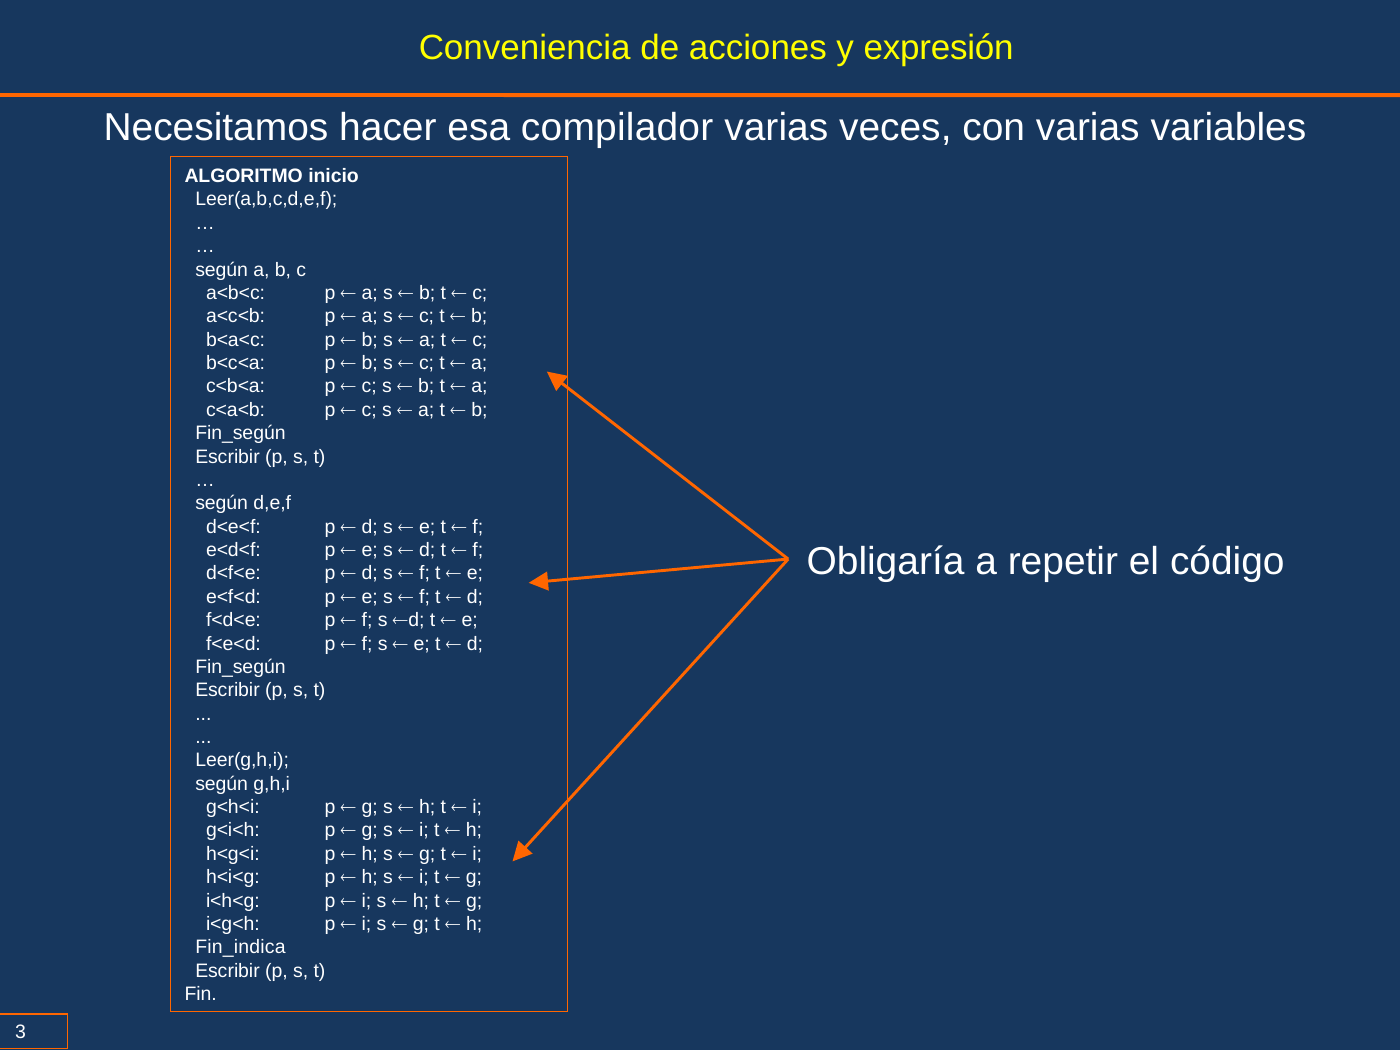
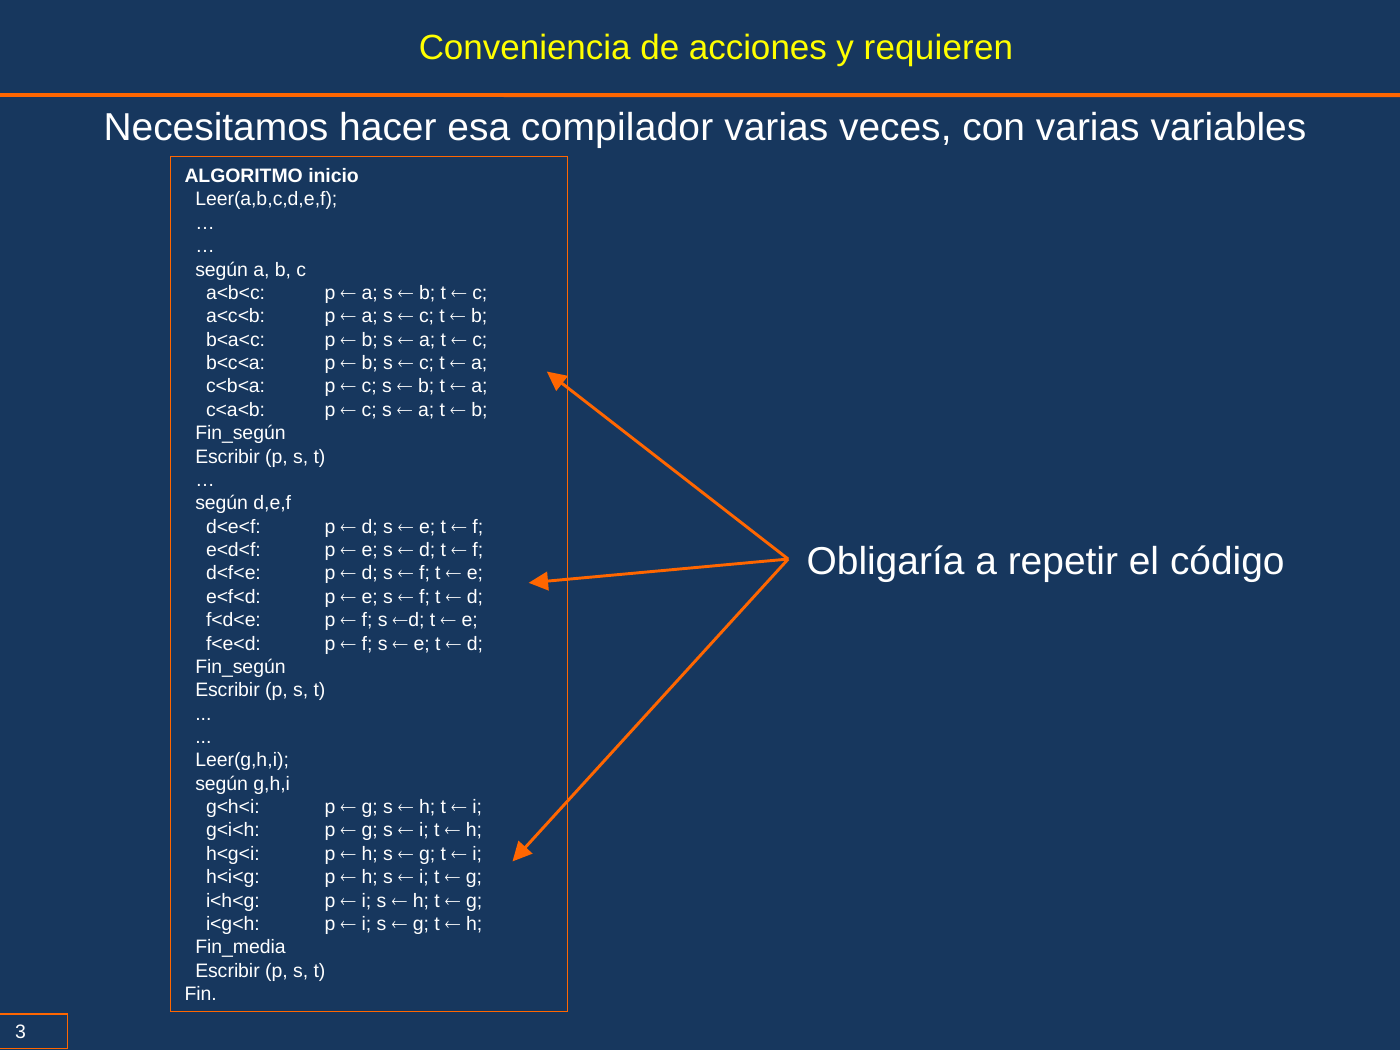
expresión: expresión -> requieren (938, 48)
Fin_indica: Fin_indica -> Fin_media (241, 947)
